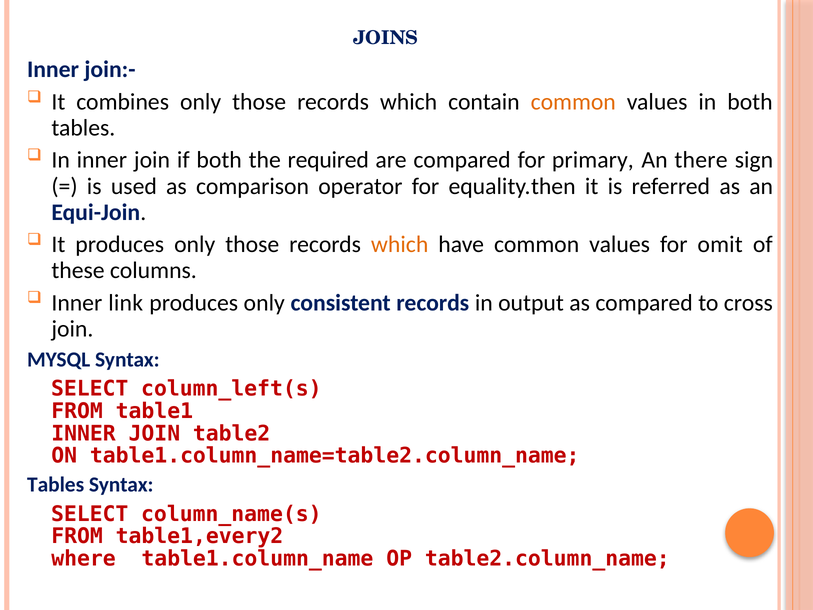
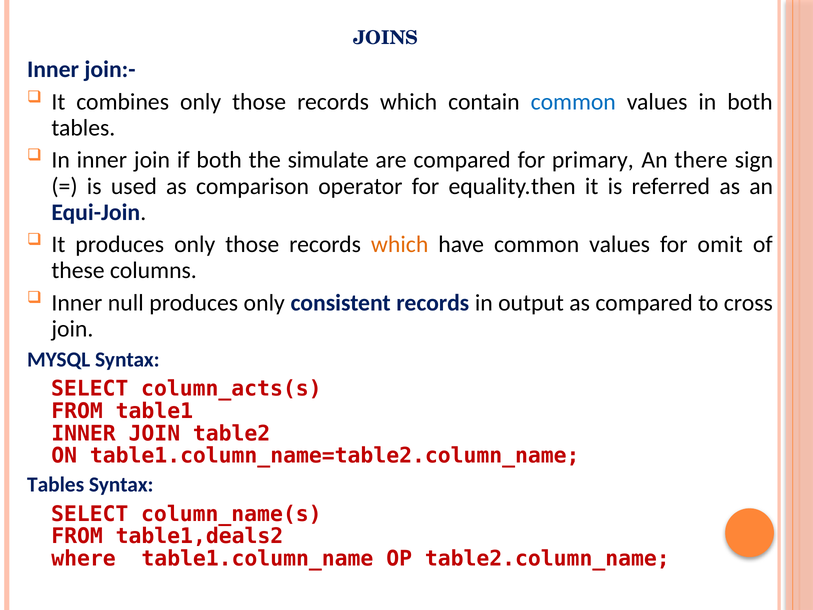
common colour: orange -> blue (573, 102)
required: required -> simulate (328, 160)
link: link -> null (126, 303)
column_left(s: column_left(s -> column_acts(s (231, 388)
table1,every2: table1,every2 -> table1,deals2 (199, 536)
